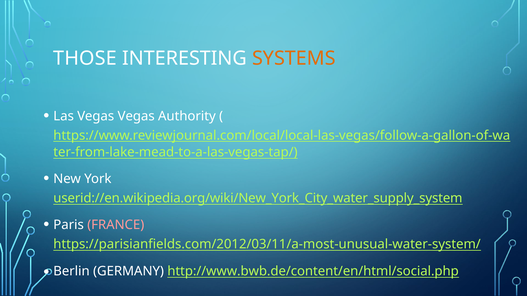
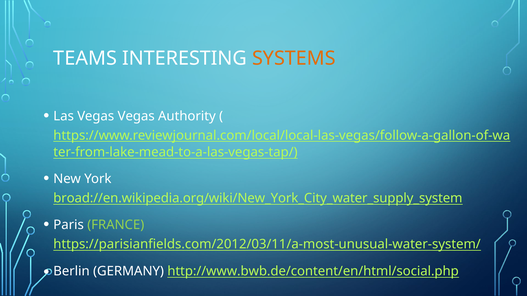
THOSE: THOSE -> TEAMS (85, 59)
userid://en.wikipedia.org/wiki/New_York_City_water_supply_system: userid://en.wikipedia.org/wiki/New_York_City_water_supply_system -> broad://en.wikipedia.org/wiki/New_York_City_water_supply_system (258, 199)
FRANCE colour: pink -> light green (116, 225)
